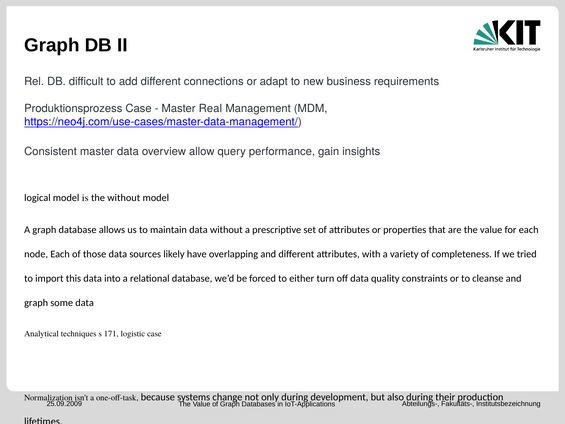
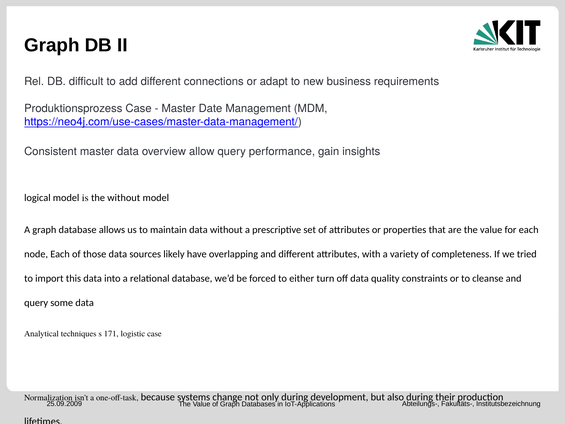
Real: Real -> Date (210, 108)
graph: graph -> query (36, 303)
